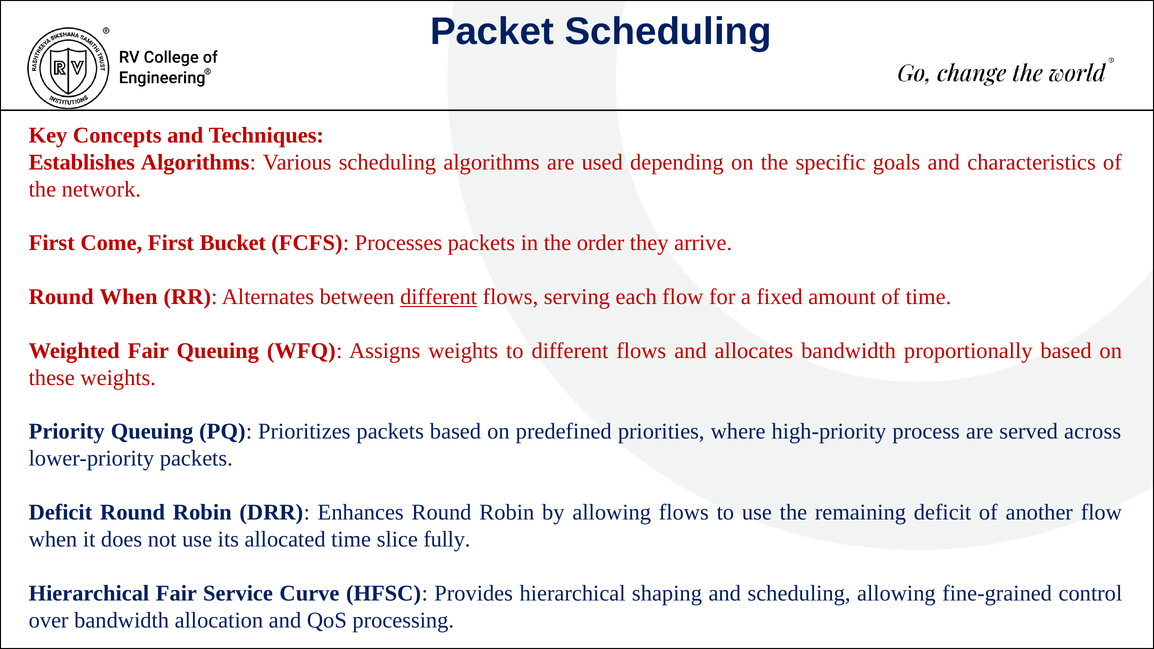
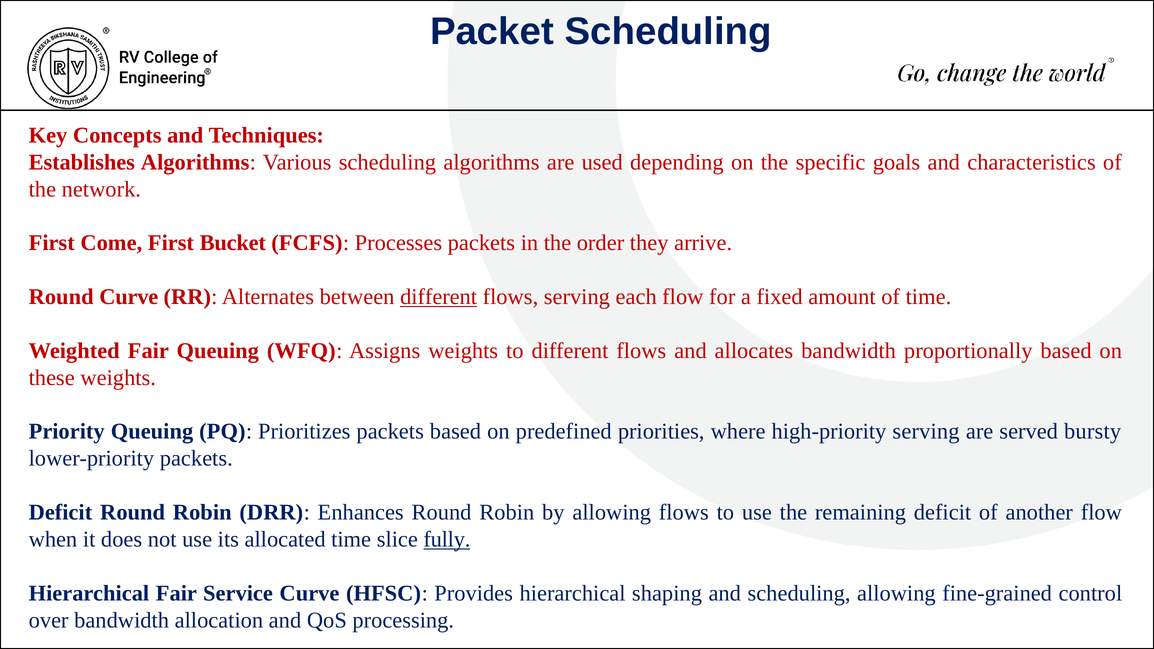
Round When: When -> Curve (129, 297)
high-priority process: process -> serving (926, 432)
across: across -> bursty (1093, 432)
fully underline: none -> present (447, 539)
